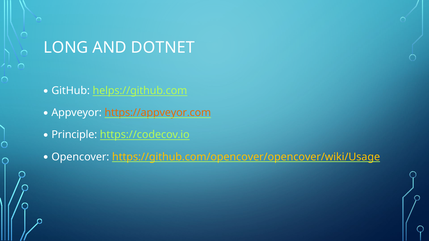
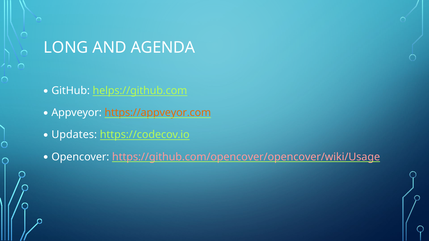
DOTNET: DOTNET -> AGENDA (163, 48)
Principle: Principle -> Updates (74, 135)
https://github.com/opencover/opencover/wiki/Usage colour: yellow -> pink (246, 157)
